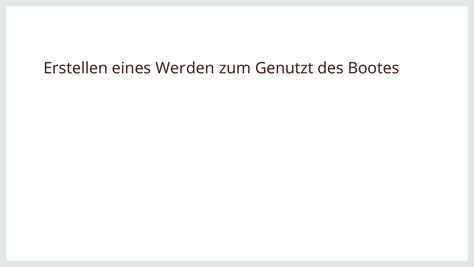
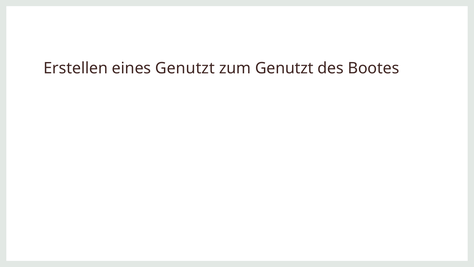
eines Werden: Werden -> Genutzt (185, 68)
